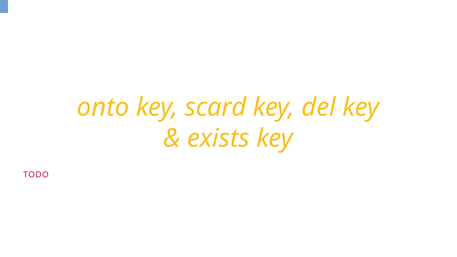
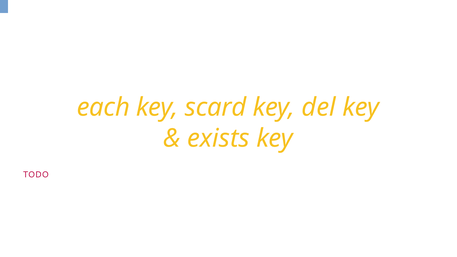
onto: onto -> each (103, 107)
